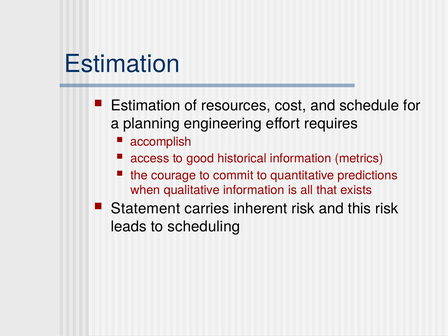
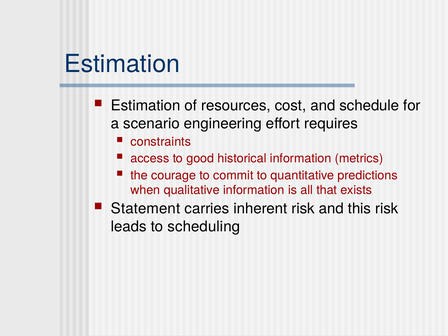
planning: planning -> scenario (152, 124)
accomplish: accomplish -> constraints (161, 142)
